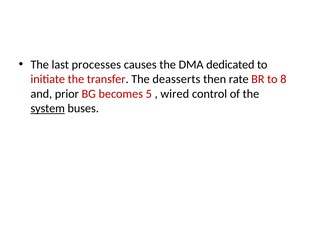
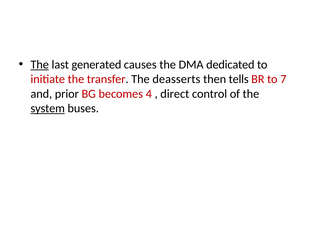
The underline: none -> present (40, 64)
processes: processes -> generated (96, 64)
rate: rate -> tells (239, 79)
8: 8 -> 7 (283, 79)
5: 5 -> 4 (149, 94)
wired: wired -> direct (175, 94)
